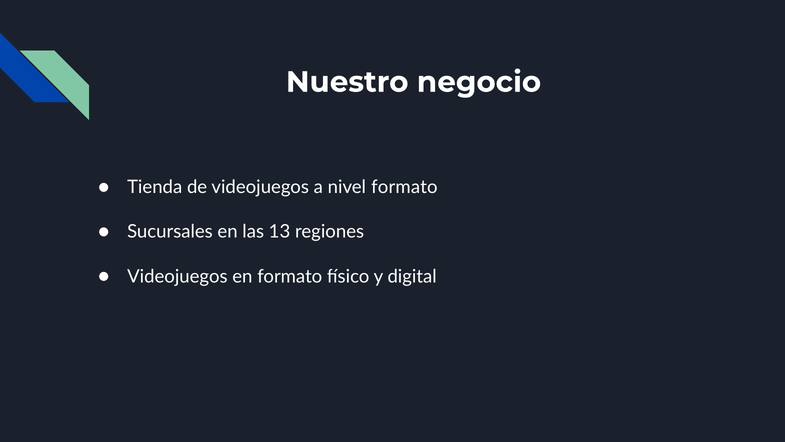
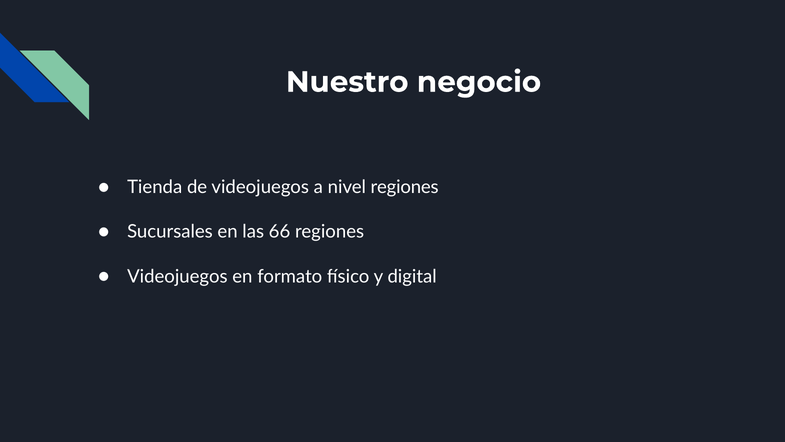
nivel formato: formato -> regiones (405, 187)
13: 13 -> 66 (280, 232)
